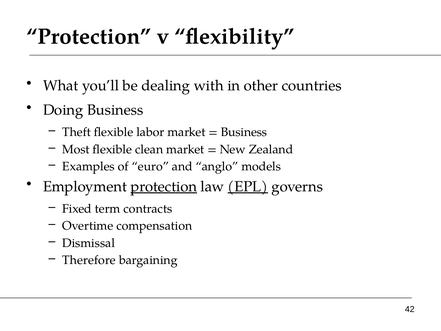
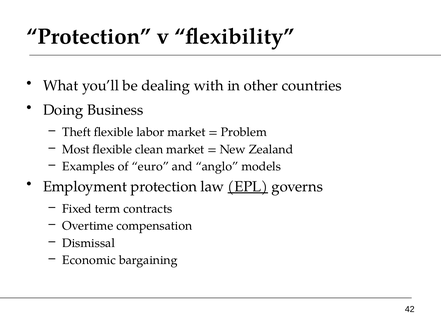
Business: Business -> Problem (244, 132)
protection underline: present -> none (164, 186)
Therefore: Therefore -> Economic (89, 260)
